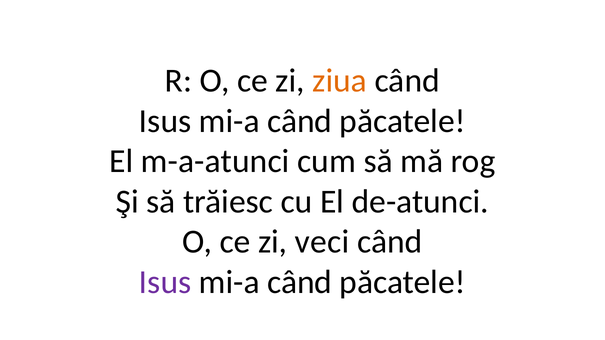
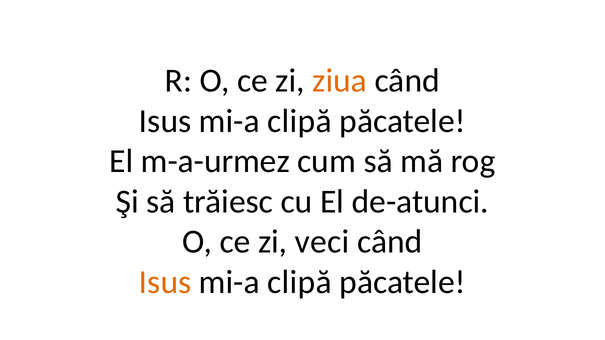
când: când -> clipă (299, 121)
m-a-atunci: m-a-atunci -> m-a-urmez (215, 161)
Isus colour: purple -> orange (165, 282)
când: când -> clipă (299, 282)
